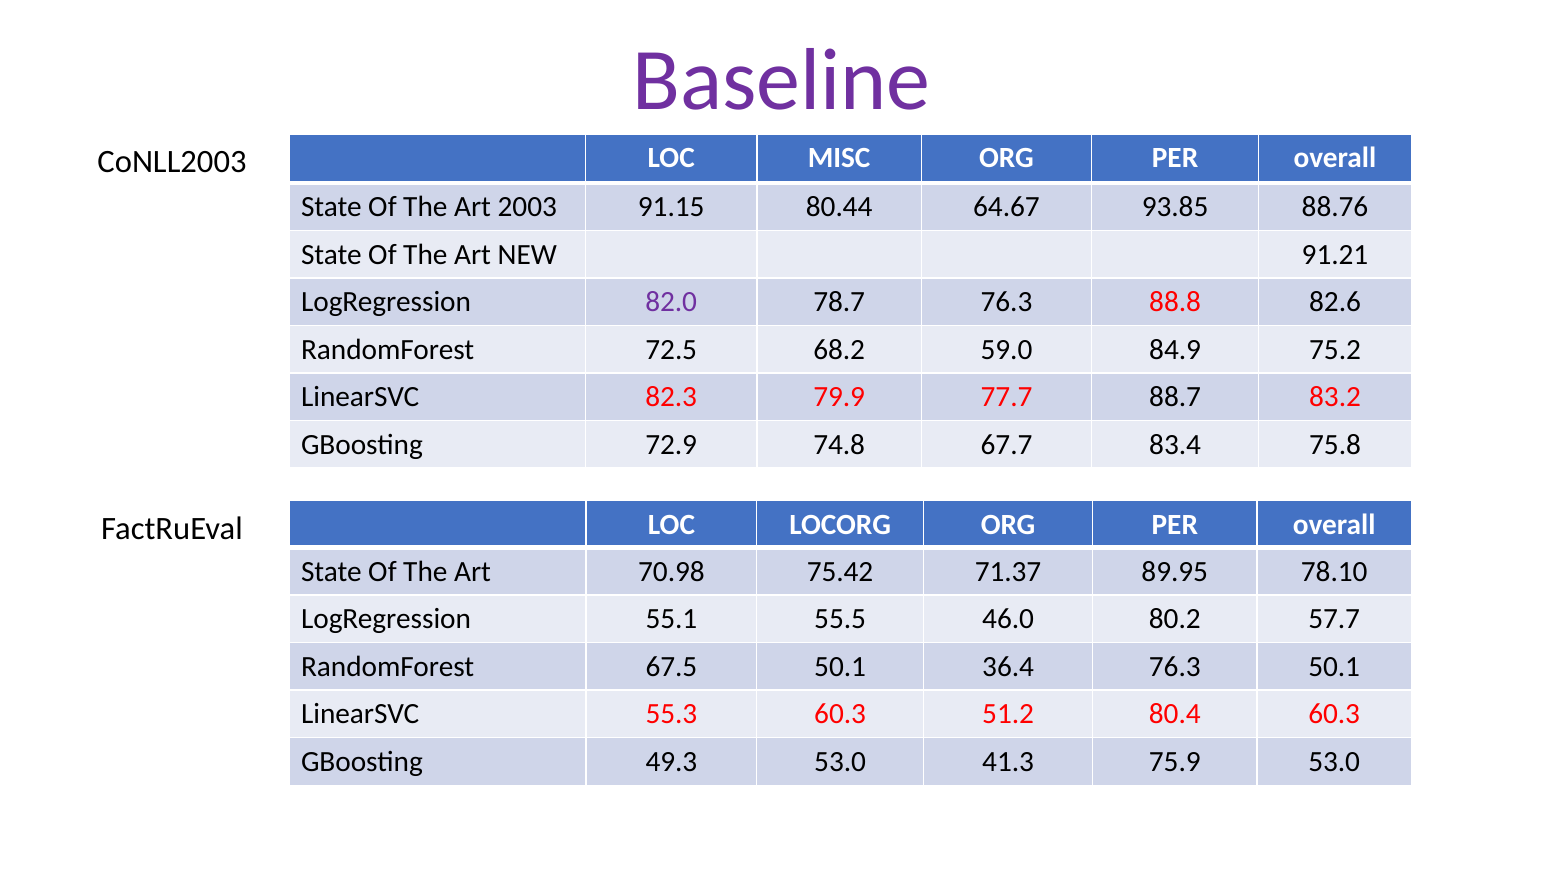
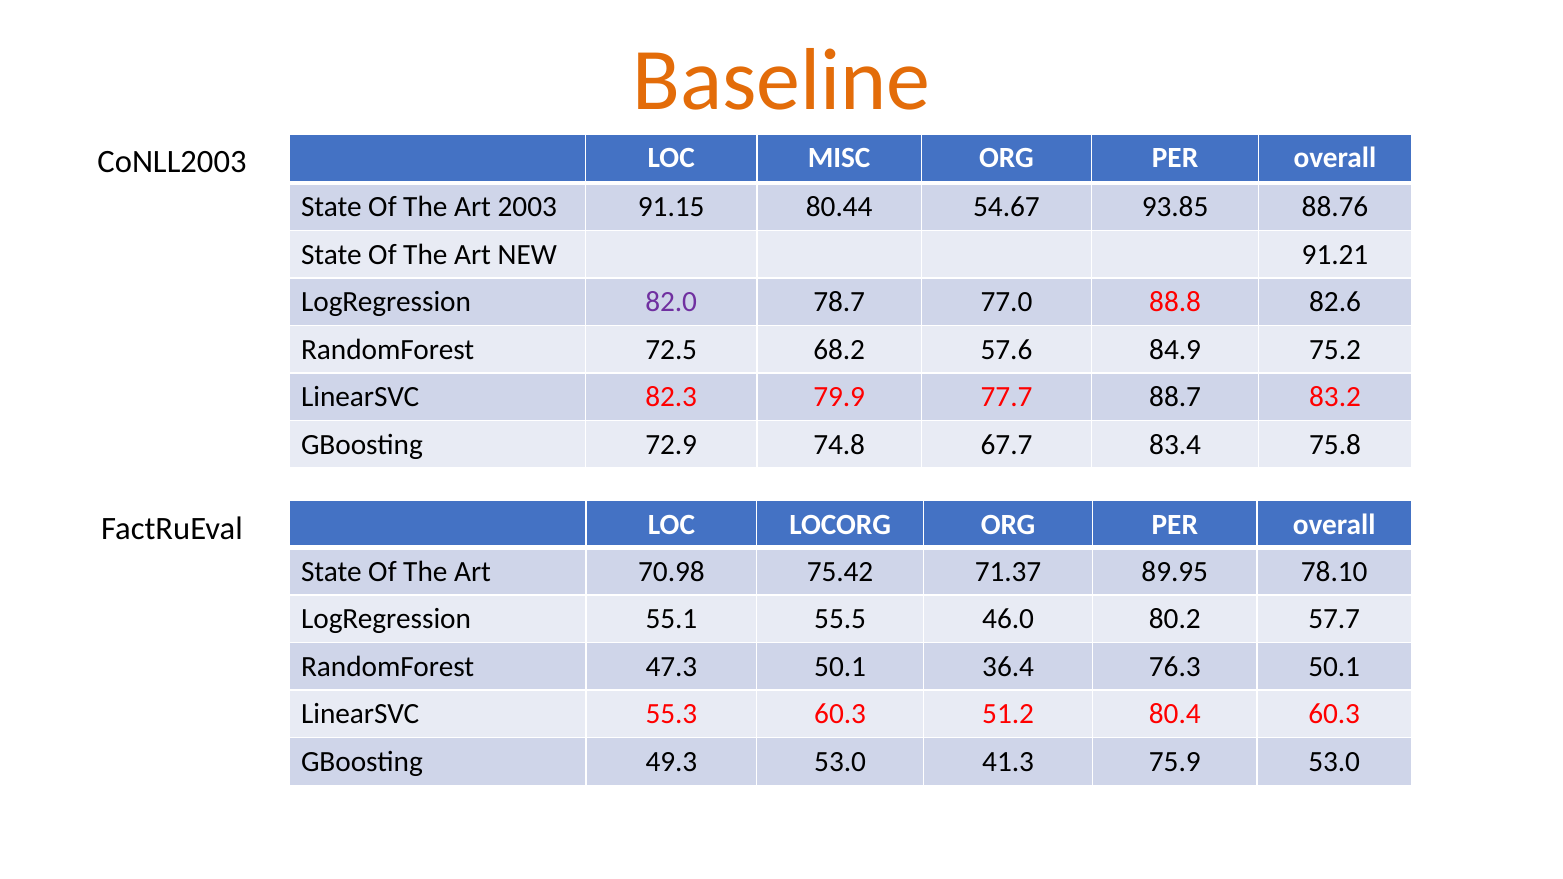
Baseline colour: purple -> orange (781, 80)
64.67: 64.67 -> 54.67 (1006, 207)
78.7 76.3: 76.3 -> 77.0 (1007, 302)
59.0: 59.0 -> 57.6 (1007, 350)
67.5: 67.5 -> 47.3 (671, 667)
